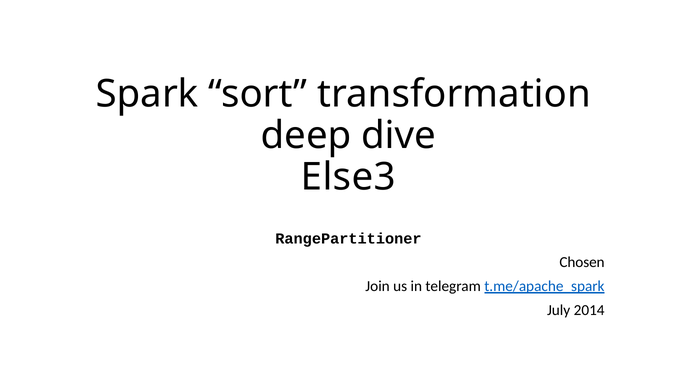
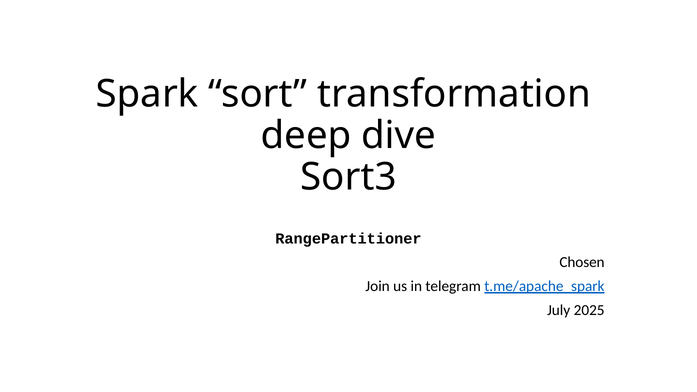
Else3: Else3 -> Sort3 (348, 177)
2014: 2014 -> 2025 (589, 310)
